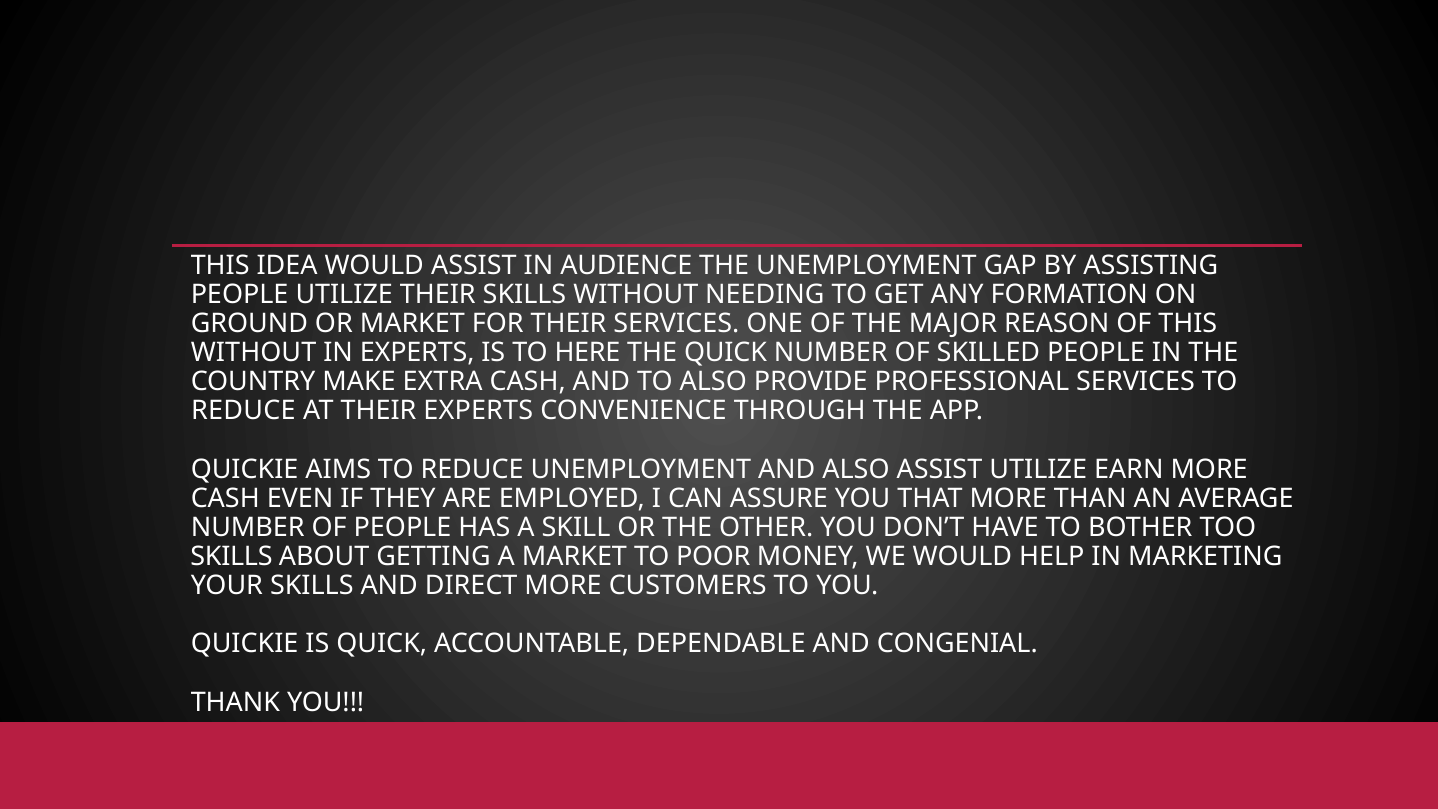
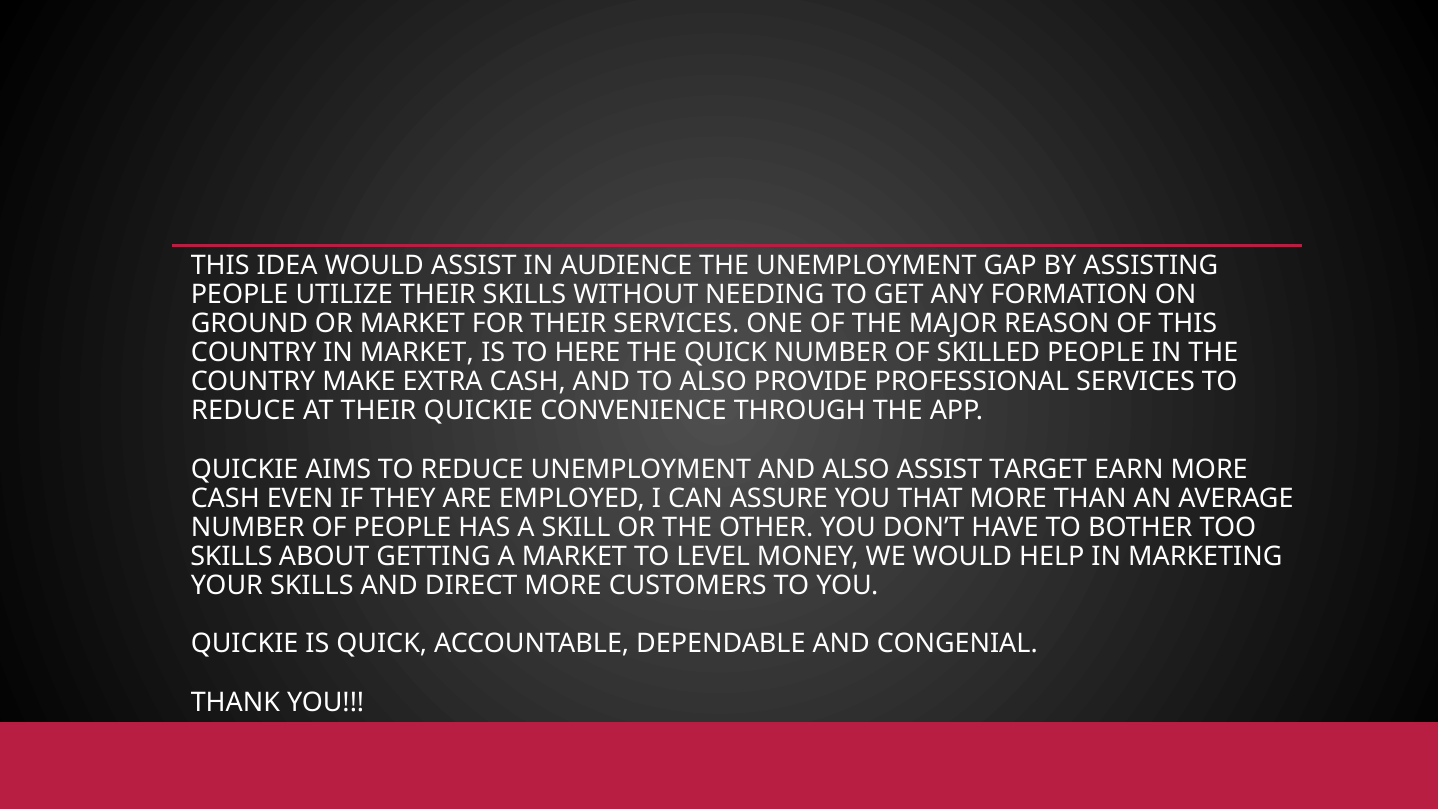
WITHOUT: WITHOUT -> COUNTRY (254, 353)
IN EXPERTS: EXPERTS -> MARKET (417, 353)
THEIR EXPERTS: EXPERTS -> QUICKIE (478, 411)
ASSIST UTILIZE: UTILIZE -> TARGET (1038, 469)
POOR: POOR -> LEVEL (713, 557)
